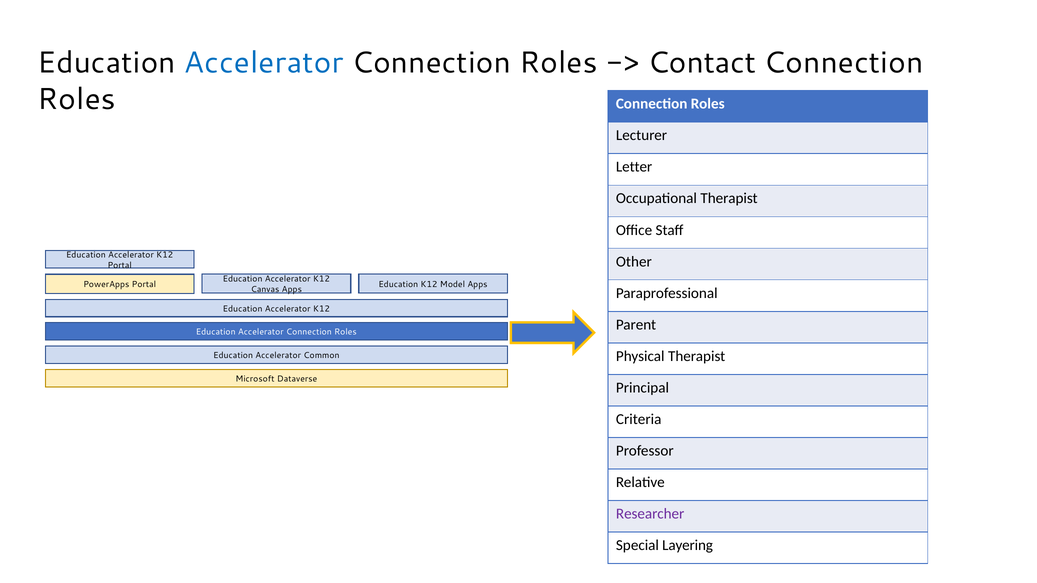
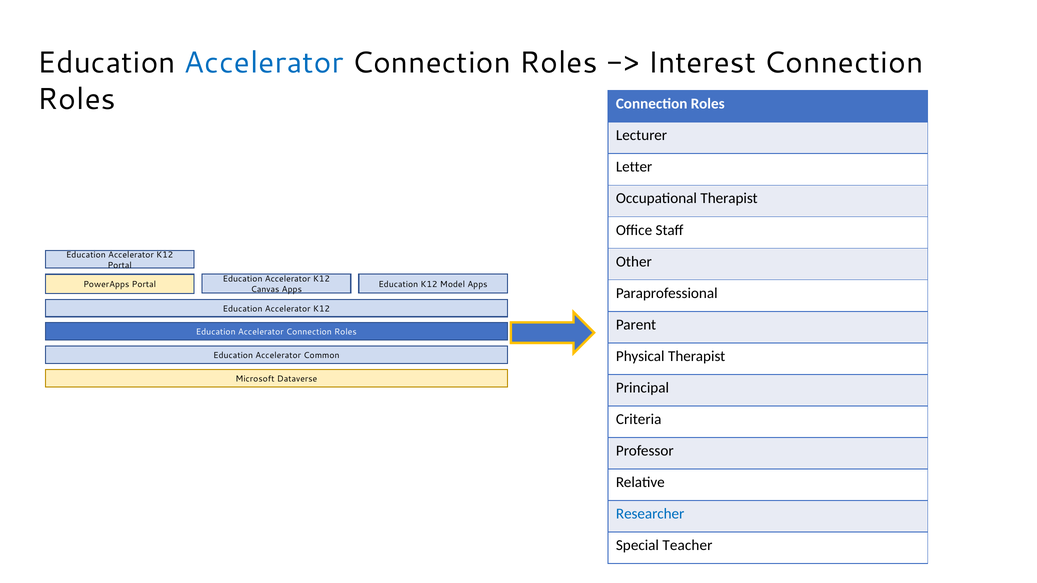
Contact: Contact -> Interest (702, 63)
Researcher colour: purple -> blue (650, 514)
Layering: Layering -> Teacher (687, 546)
